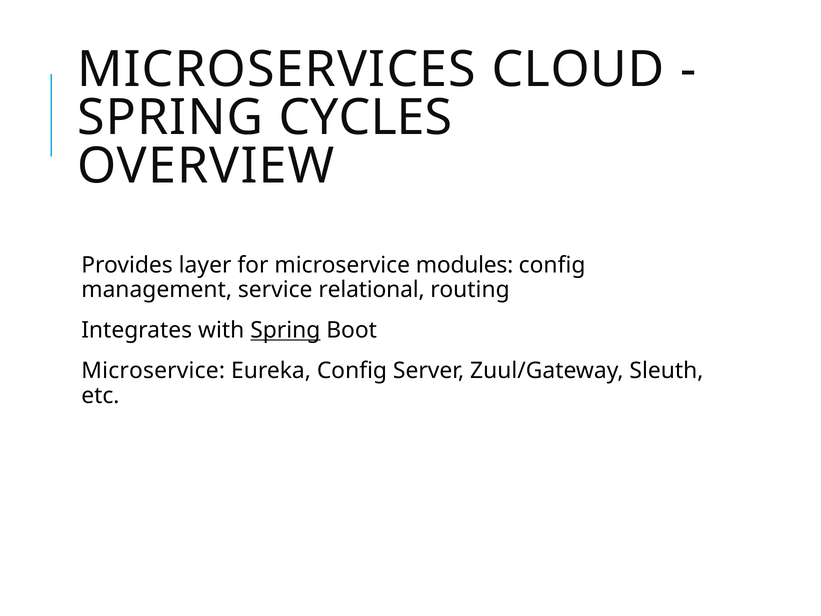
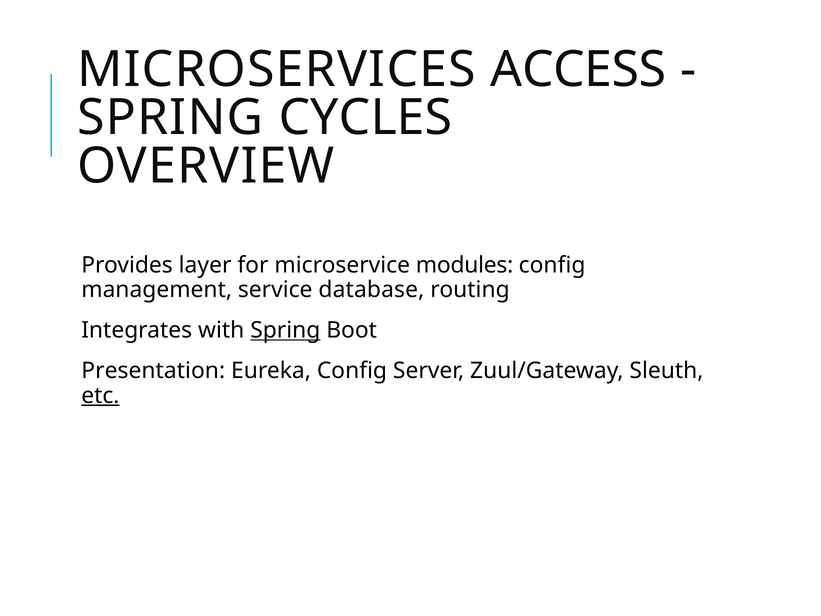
CLOUD: CLOUD -> ACCESS (578, 70)
relational: relational -> database (371, 290)
Microservice: Microservice -> Presentation (153, 371)
etc underline: none -> present (100, 395)
